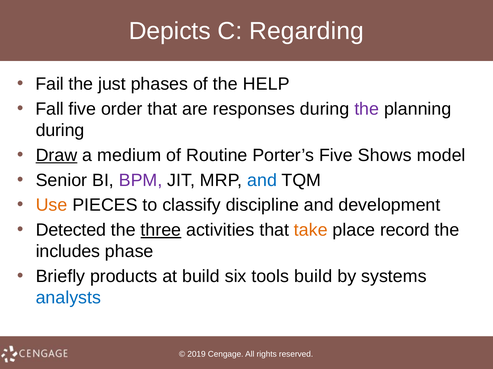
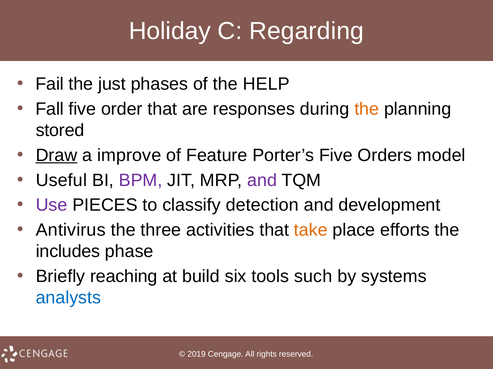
Depicts: Depicts -> Holiday (170, 31)
the colour: purple -> orange (367, 109)
during: during -> stored (60, 131)
medium: medium -> improve (129, 156)
Routine: Routine -> Feature (217, 156)
Shows: Shows -> Orders (385, 156)
Senior: Senior -> Useful (61, 181)
and colour: blue -> purple (262, 181)
Use colour: orange -> purple (52, 206)
discipline: discipline -> detection (262, 206)
Detected: Detected -> Antivirus (71, 230)
three underline: present -> none (161, 230)
record: record -> efforts (405, 230)
products: products -> reaching (124, 277)
tools build: build -> such (313, 277)
